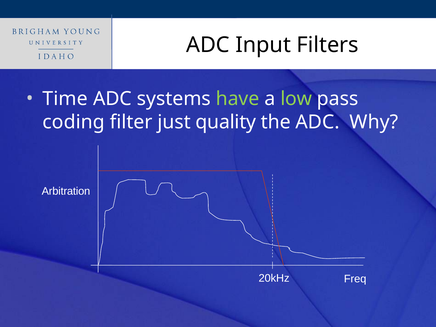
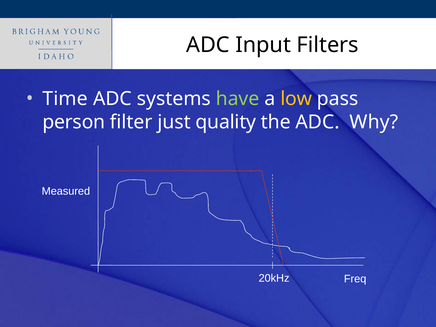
low colour: light green -> yellow (296, 99)
coding: coding -> person (74, 122)
Arbitration: Arbitration -> Measured (66, 191)
